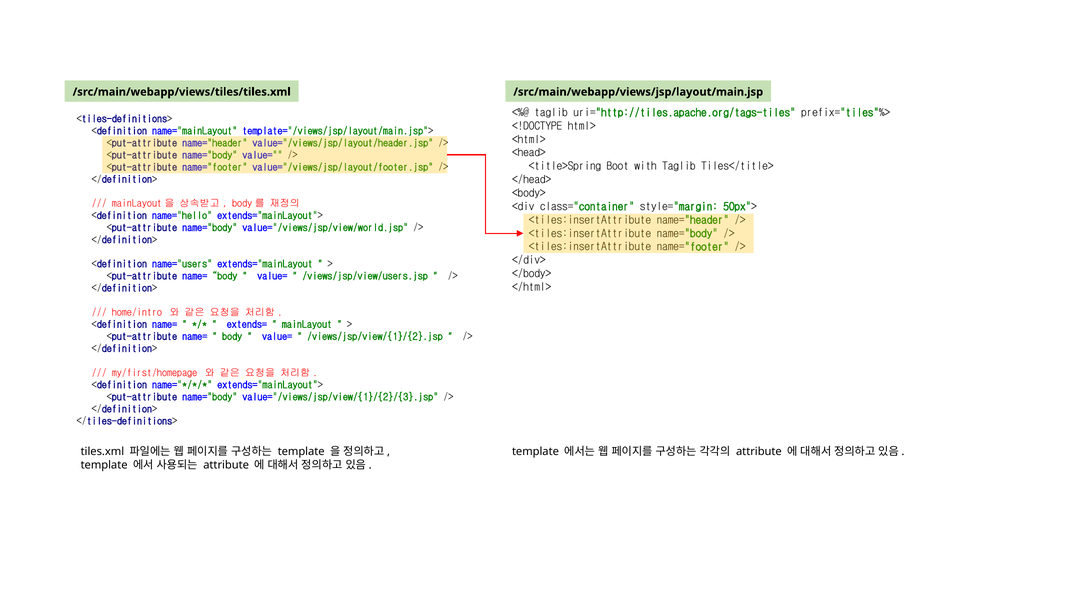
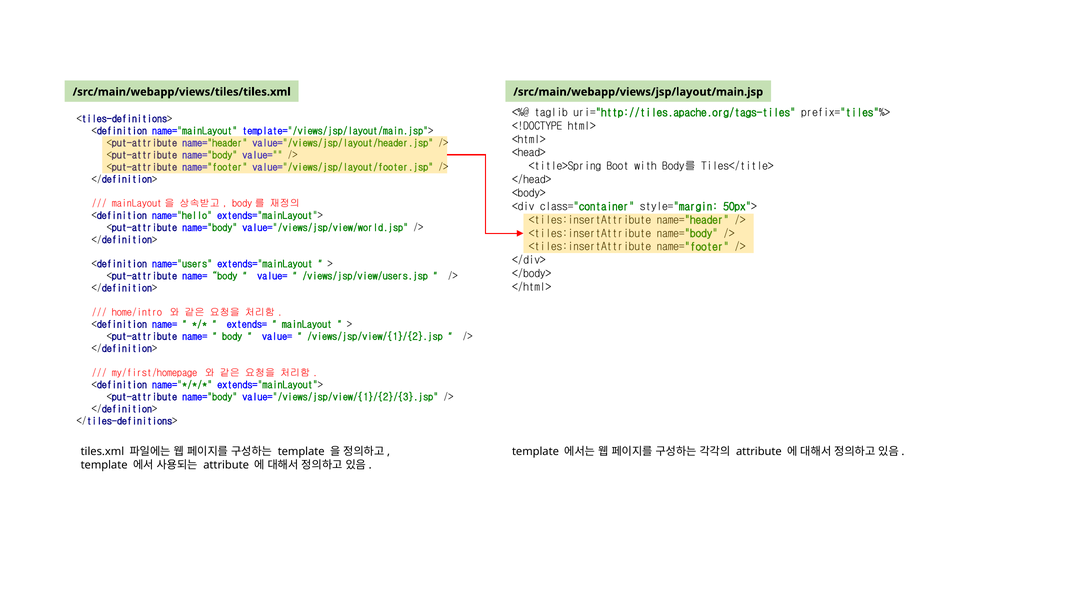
with Taglib: Taglib -> Body를 (679, 166)
